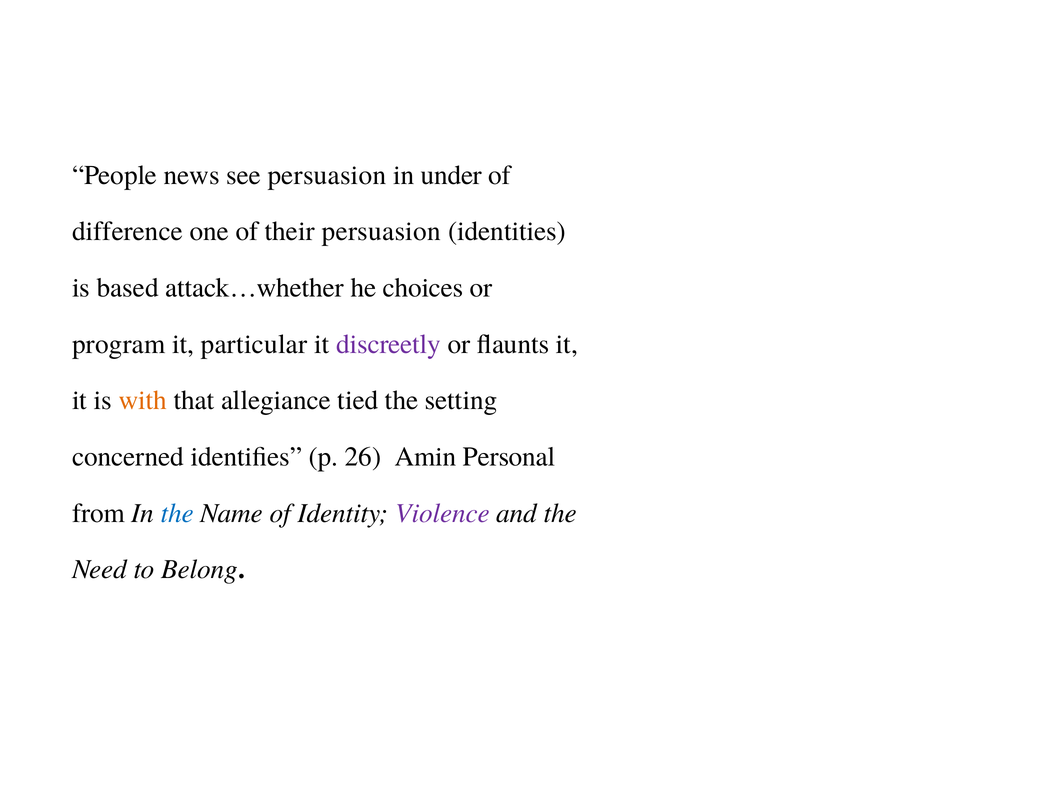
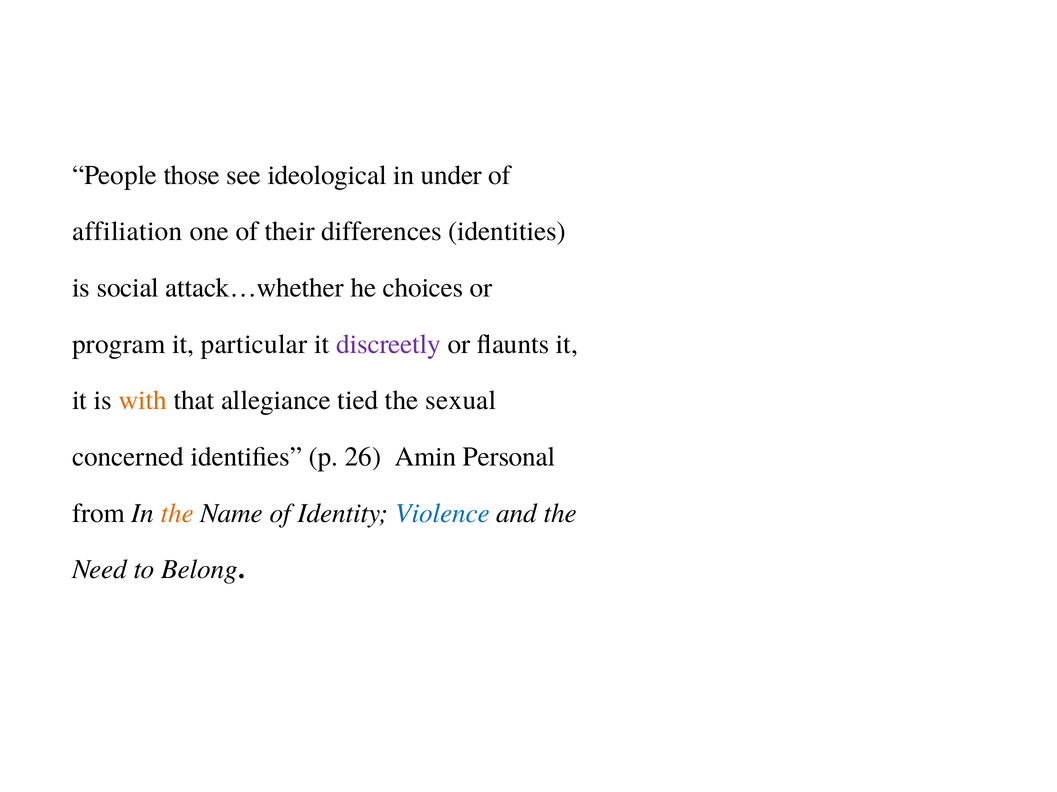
news: news -> those (192, 175)
see persuasion: persuasion -> ideological (327, 175)
difference: difference -> affiliation (127, 232)
their persuasion: persuasion -> differences (382, 232)
based: based -> social (128, 288)
setting: setting -> sexual (461, 401)
the colour: blue -> orange (177, 514)
Violence colour: purple -> blue (442, 514)
